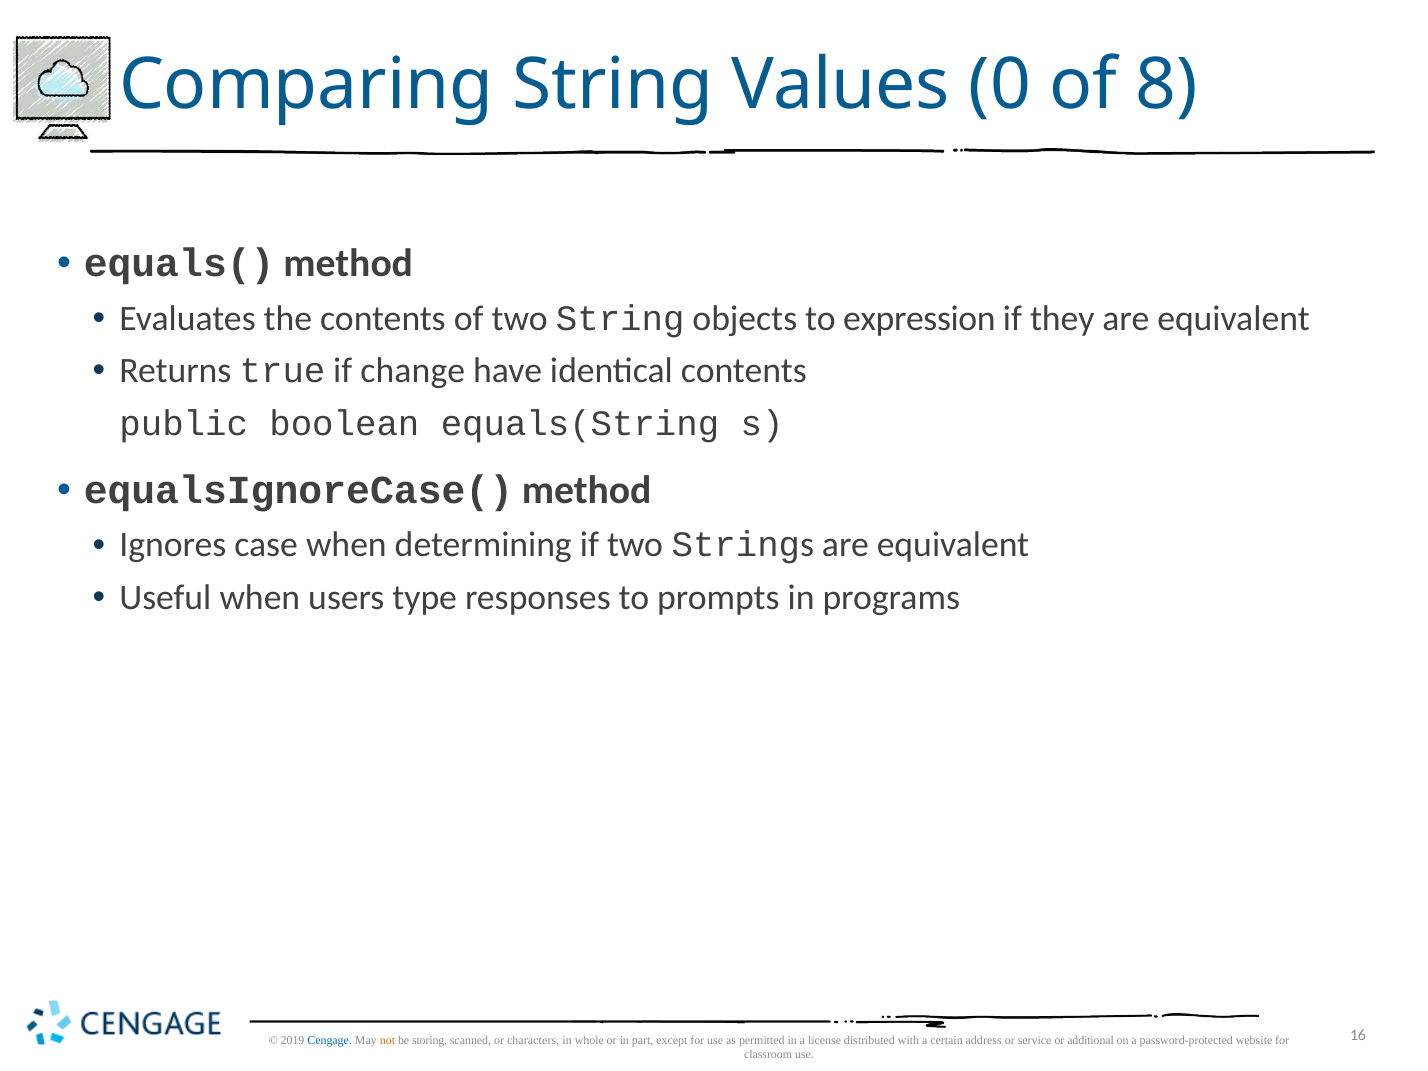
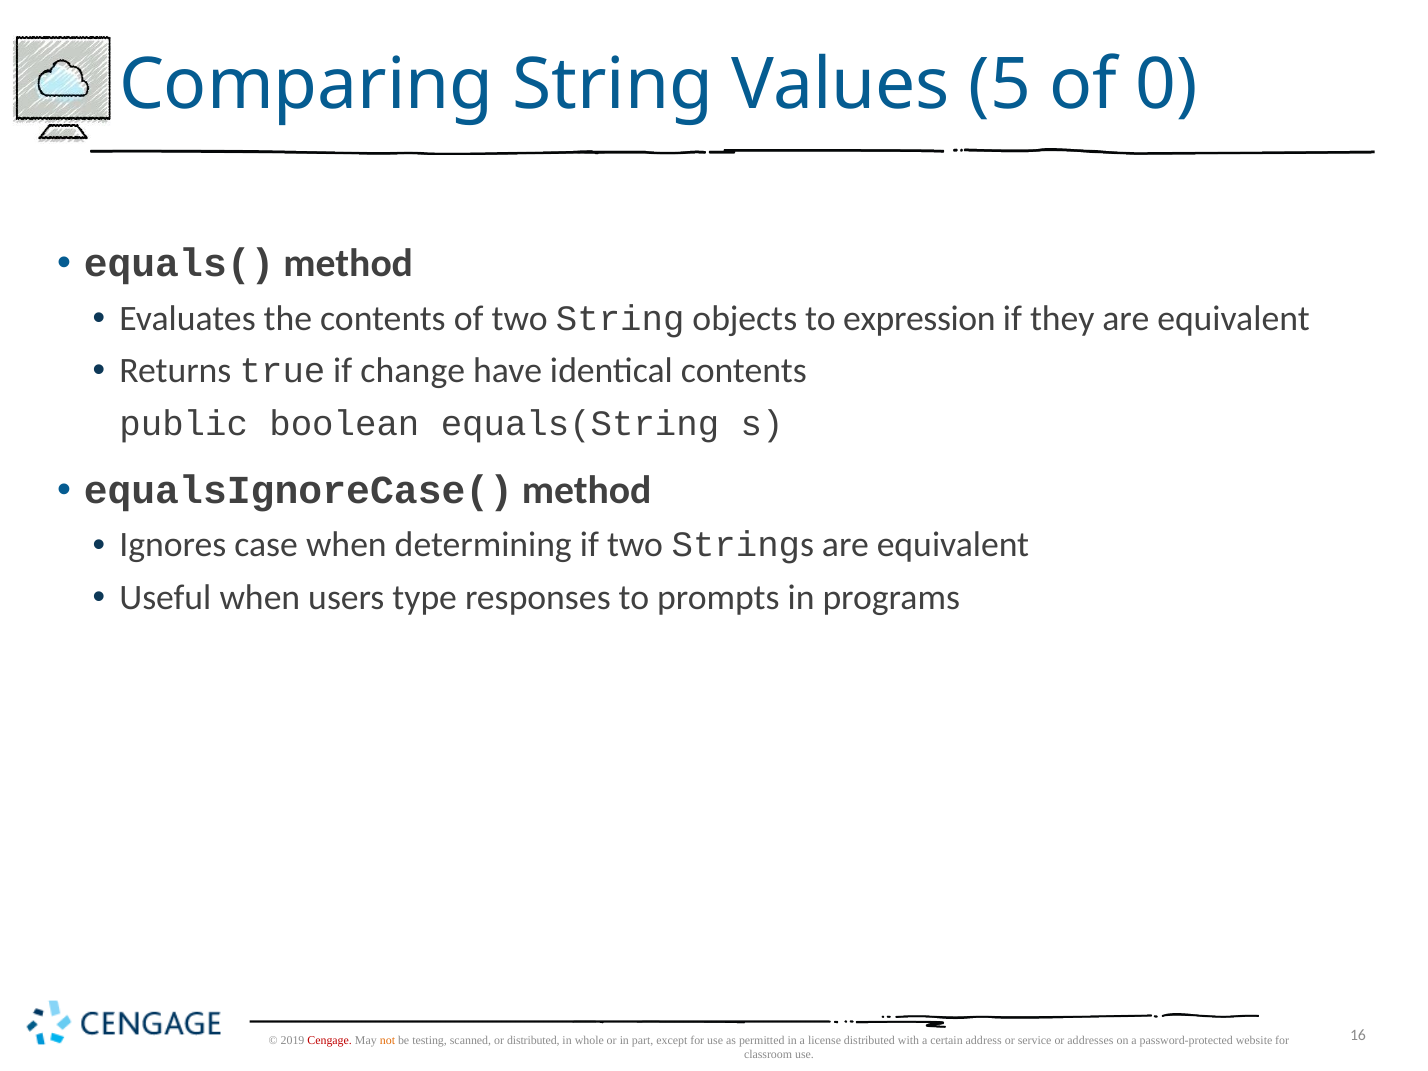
0: 0 -> 5 (1000, 85)
8: 8 -> 0 (1167, 85)
Cengage colour: blue -> red (330, 1040)
storing: storing -> testing (430, 1040)
or characters: characters -> distributed (533, 1040)
additional: additional -> addresses (1090, 1040)
